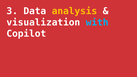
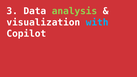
analysis colour: yellow -> light green (75, 11)
